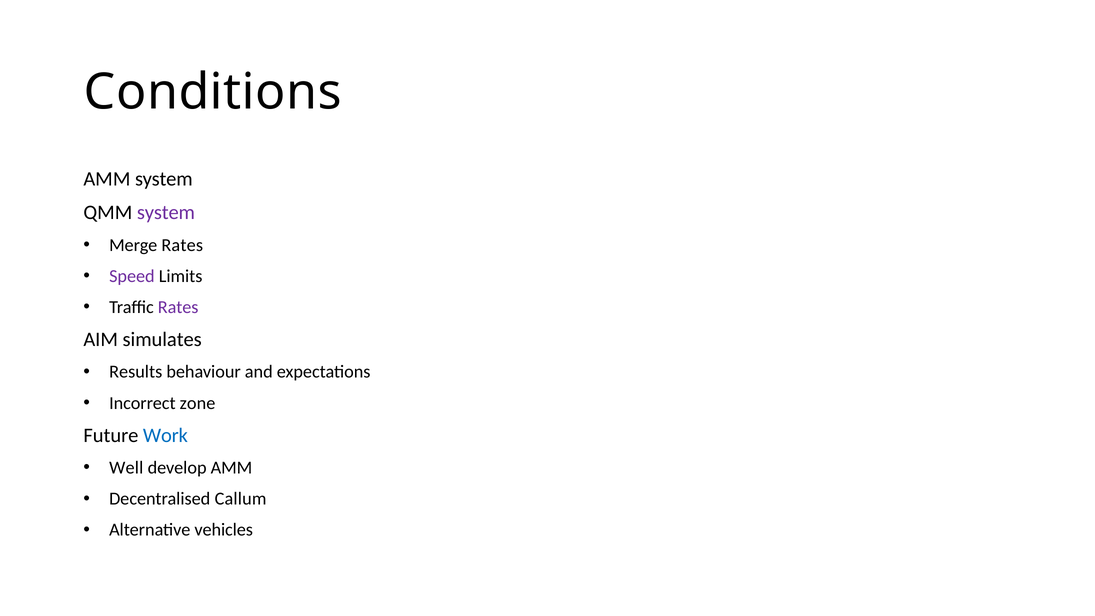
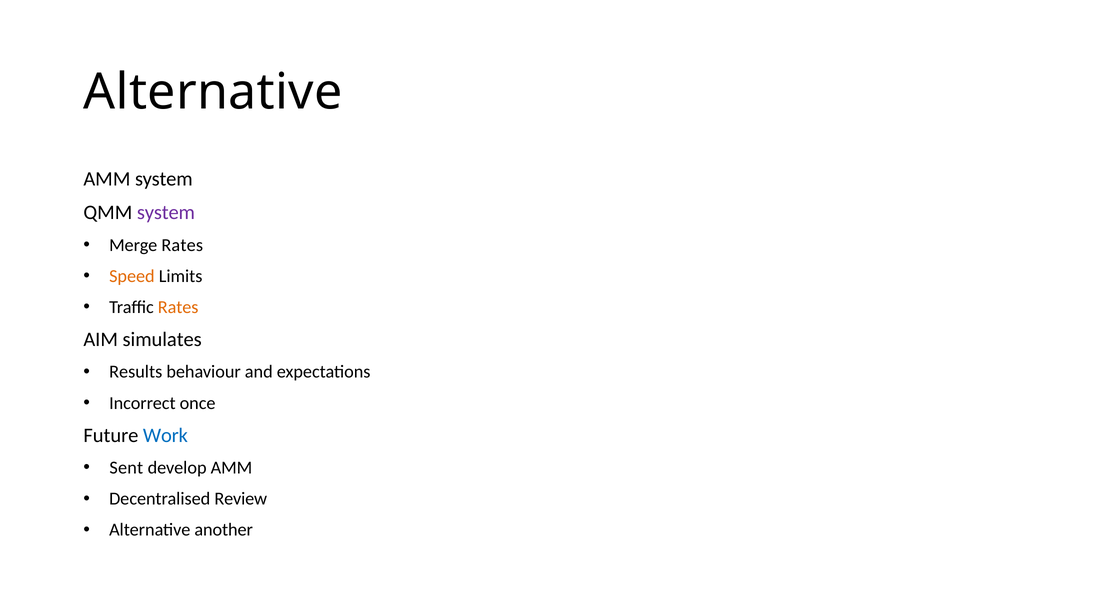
Conditions: Conditions -> Alternative (213, 92)
Speed colour: purple -> orange (132, 276)
Rates colour: purple -> orange (178, 307)
zone: zone -> once (198, 403)
Well: Well -> Sent (126, 468)
Callum: Callum -> Review (241, 499)
vehicles: vehicles -> another (224, 530)
